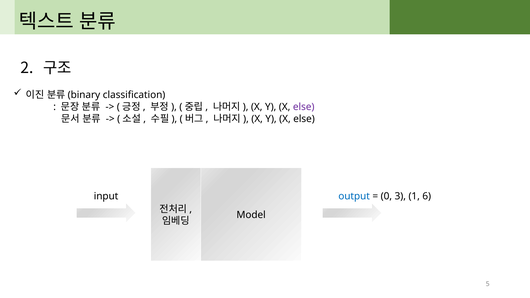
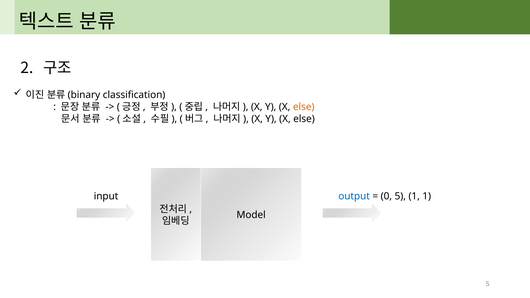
else colour: purple -> orange (304, 107)
0 3: 3 -> 5 (400, 196)
1 6: 6 -> 1 (427, 196)
